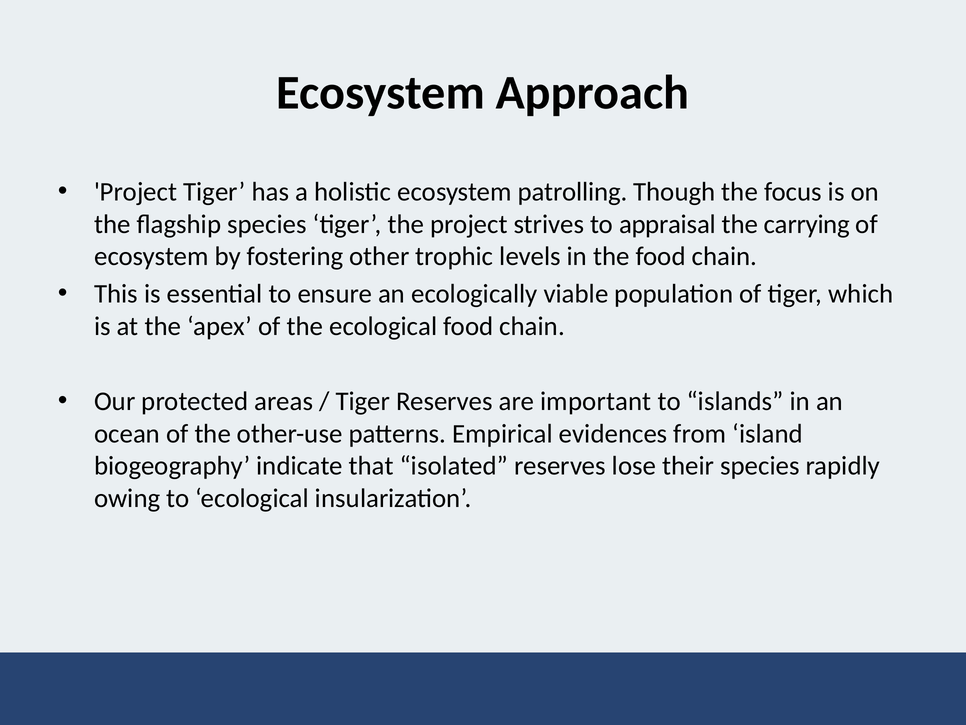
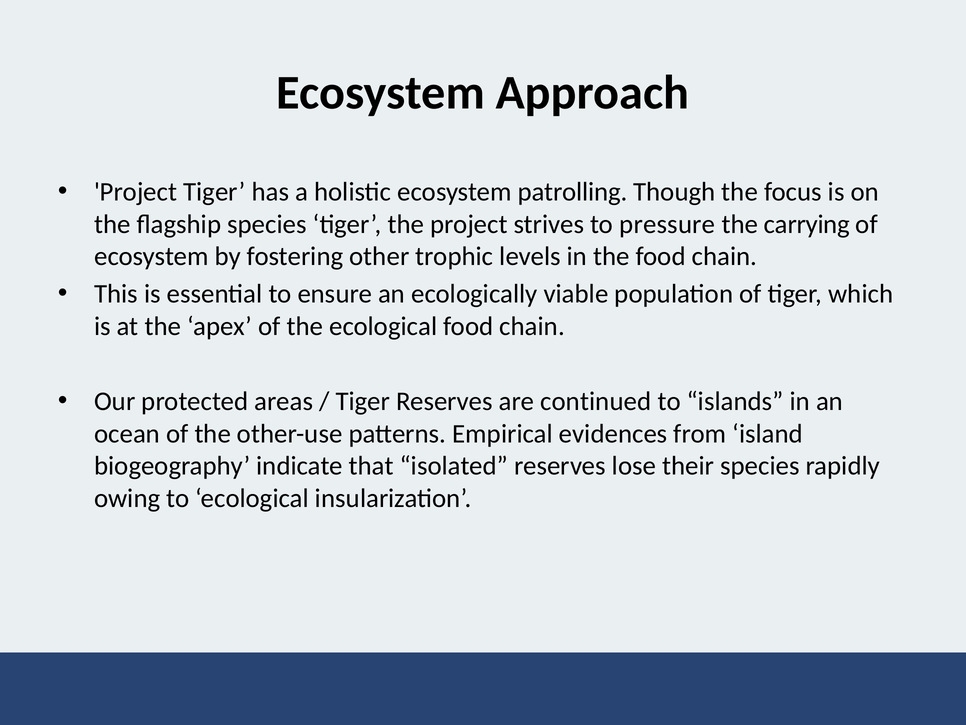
appraisal: appraisal -> pressure (667, 224)
important: important -> continued (596, 401)
